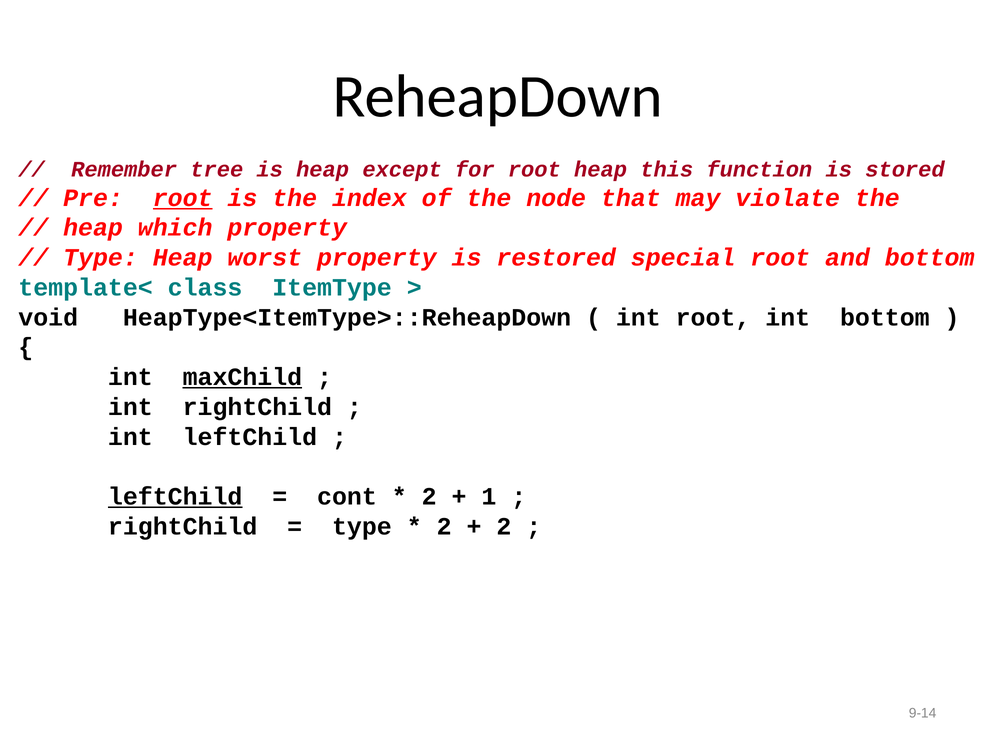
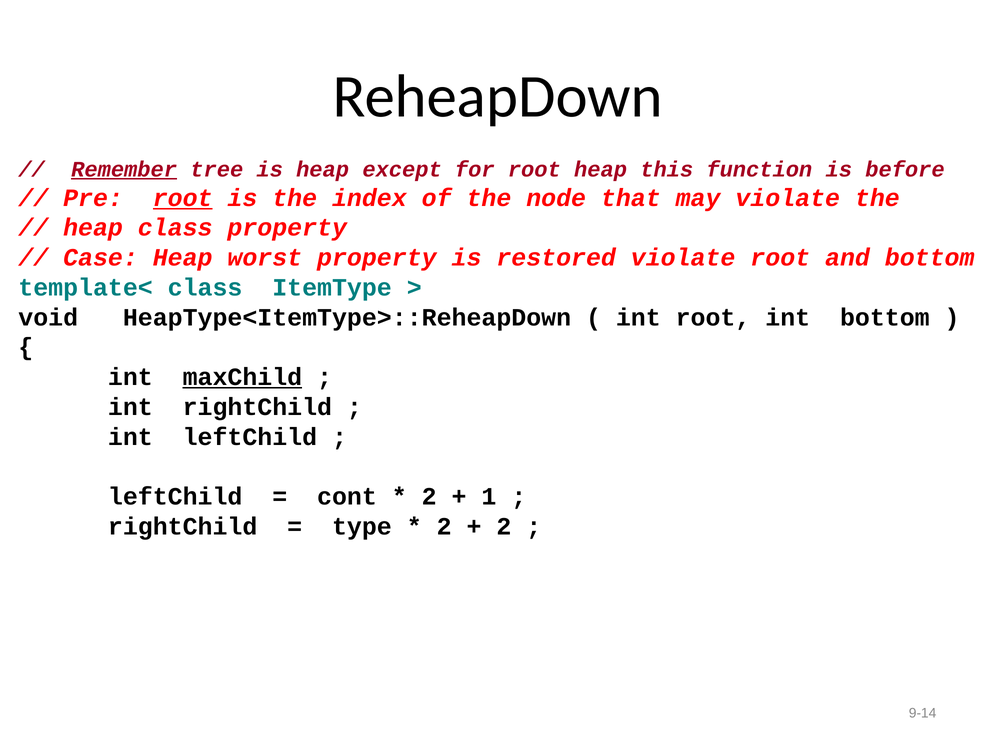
Remember underline: none -> present (124, 169)
stored: stored -> before (905, 169)
heap which: which -> class (175, 228)
Type: Type -> Case (100, 258)
restored special: special -> violate (683, 258)
leftChild underline: present -> none (175, 497)
